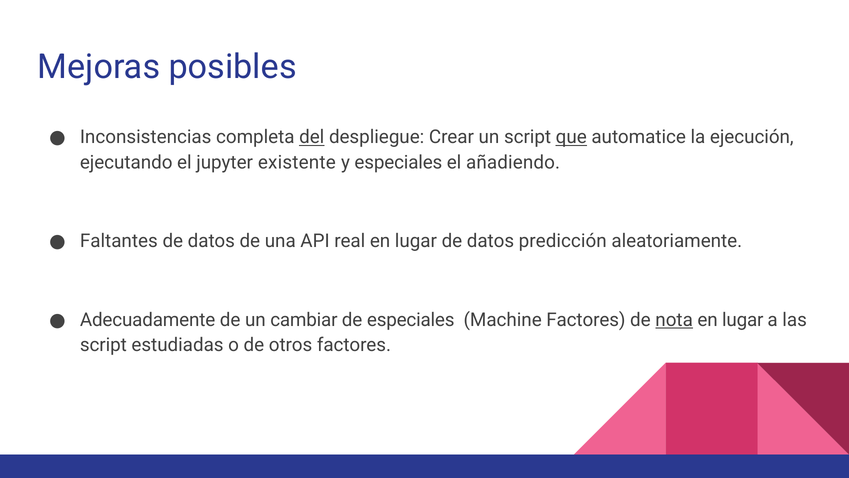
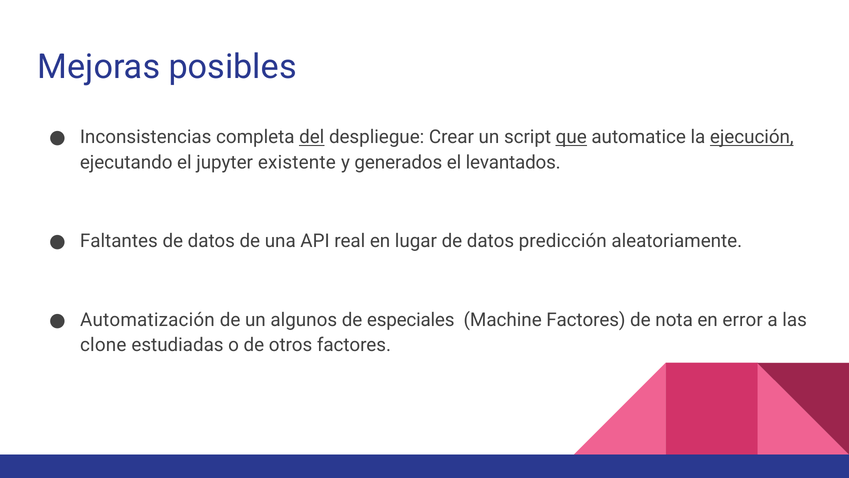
ejecución underline: none -> present (752, 137)
y especiales: especiales -> generados (398, 162)
añadiendo: añadiendo -> levantados (513, 162)
Adecuadamente: Adecuadamente -> Automatización (147, 320)
cambiar: cambiar -> algunos (304, 320)
nota underline: present -> none (674, 320)
lugar: lugar -> error (743, 320)
script: script -> clone (103, 345)
